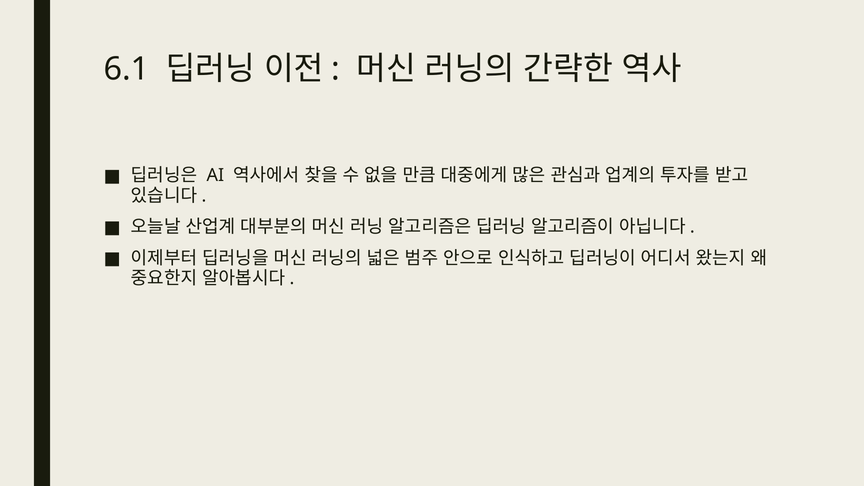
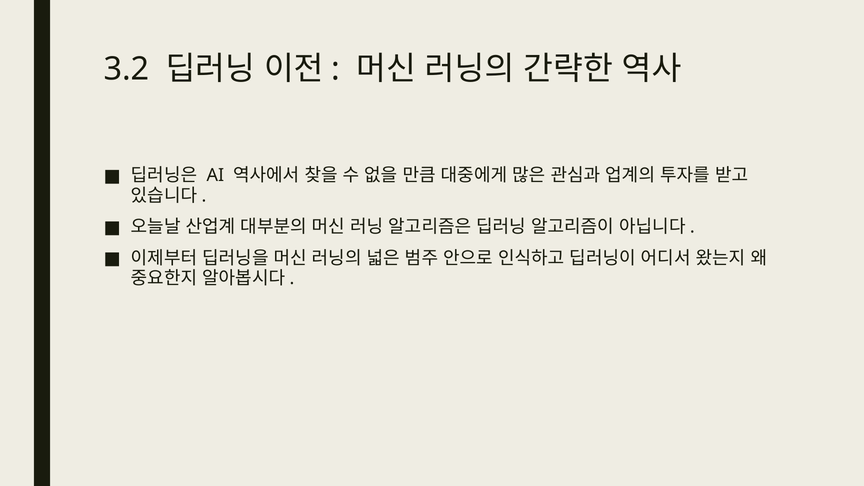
6.1: 6.1 -> 3.2 (127, 69)
